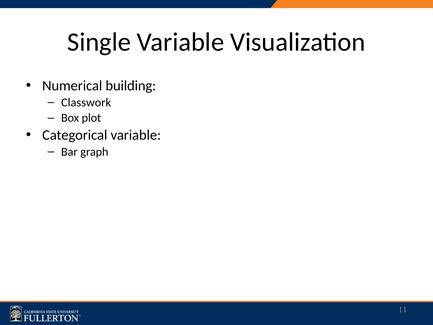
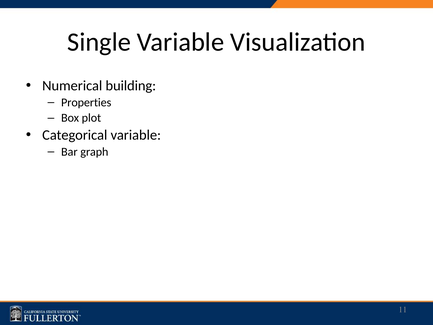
Classwork: Classwork -> Properties (86, 102)
